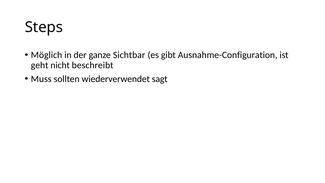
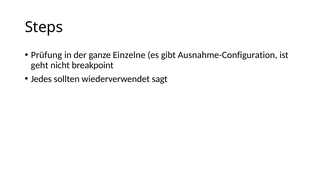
Möglich: Möglich -> Prüfung (46, 55)
Sichtbar: Sichtbar -> Einzelne (129, 55)
beschreibt: beschreibt -> breakpoint (93, 65)
Muss: Muss -> Jedes (41, 79)
